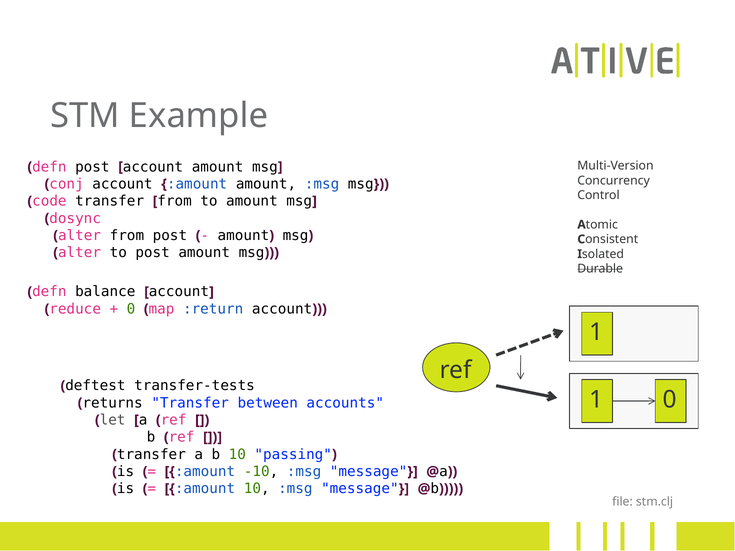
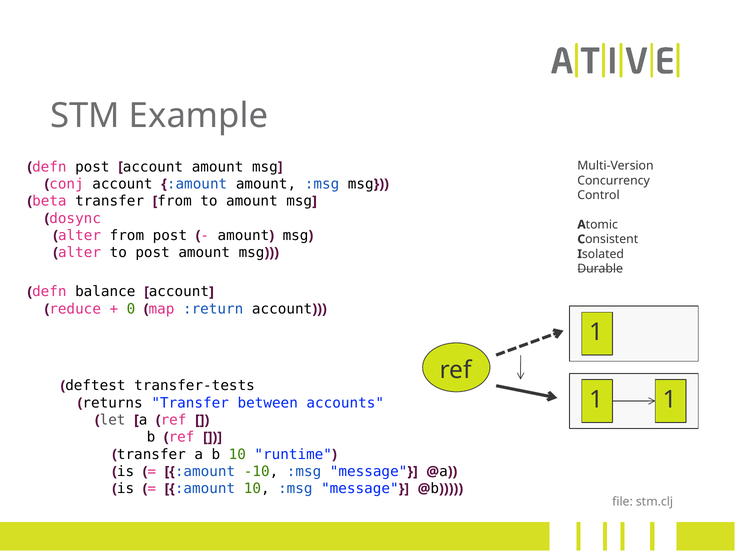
code: code -> beta (49, 201)
0: 0 -> 1 (670, 400)
passing: passing -> runtime (293, 455)
